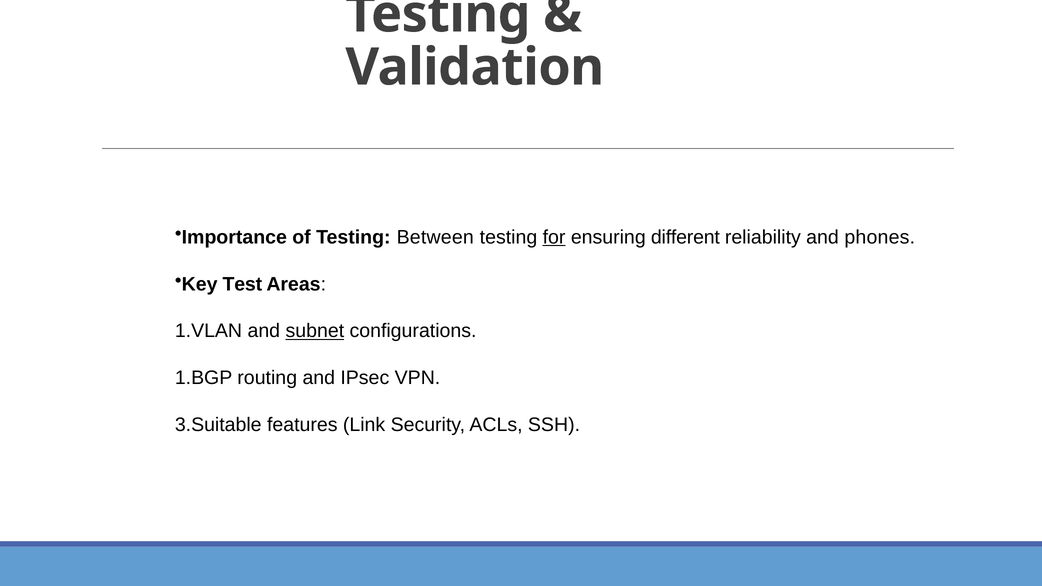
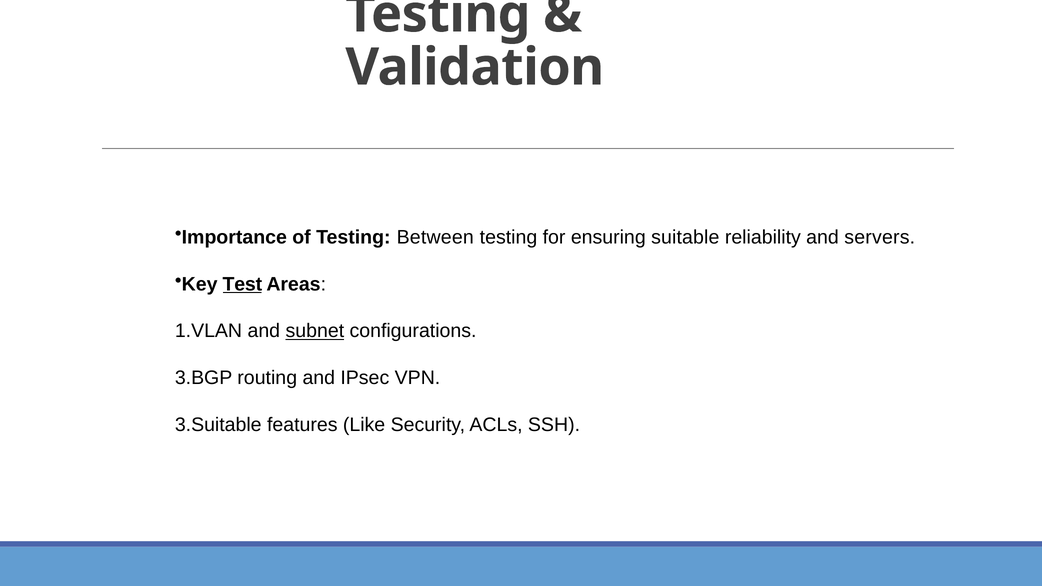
for underline: present -> none (554, 237)
different: different -> suitable (685, 237)
phones: phones -> servers (880, 237)
Test underline: none -> present (242, 284)
1.BGP: 1.BGP -> 3.BGP (204, 378)
Link: Link -> Like (364, 425)
